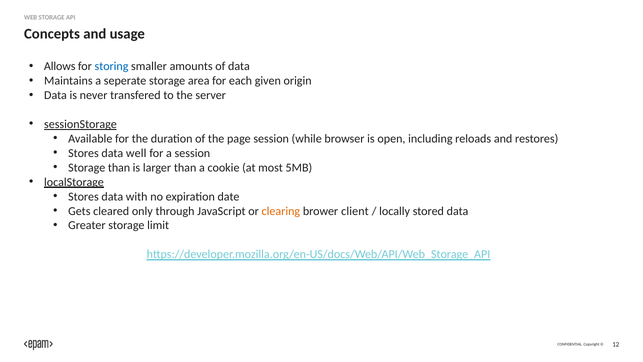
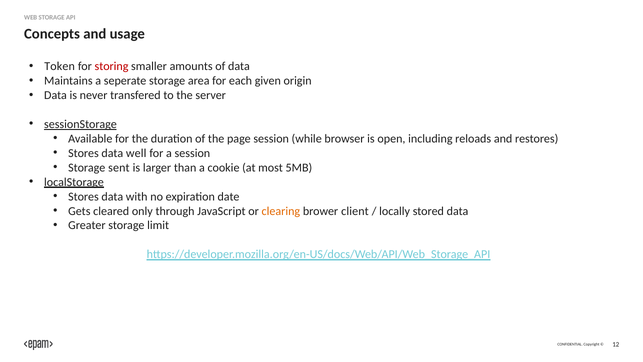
Allows: Allows -> Token (60, 66)
storing colour: blue -> red (112, 66)
Storage than: than -> sent (119, 167)
